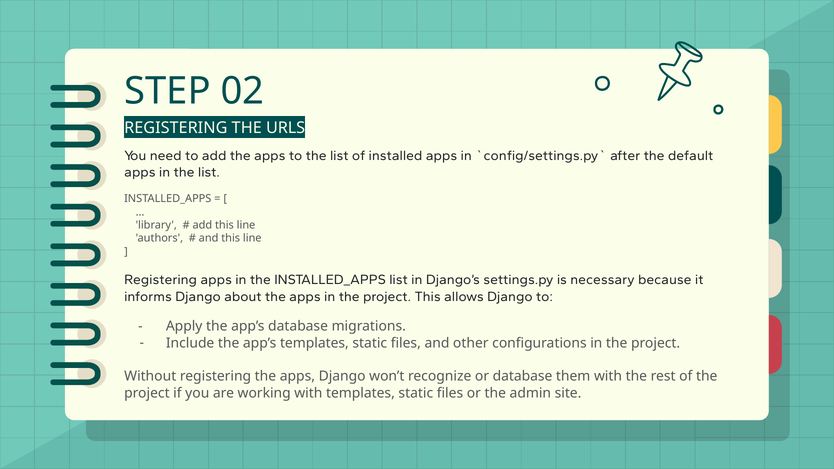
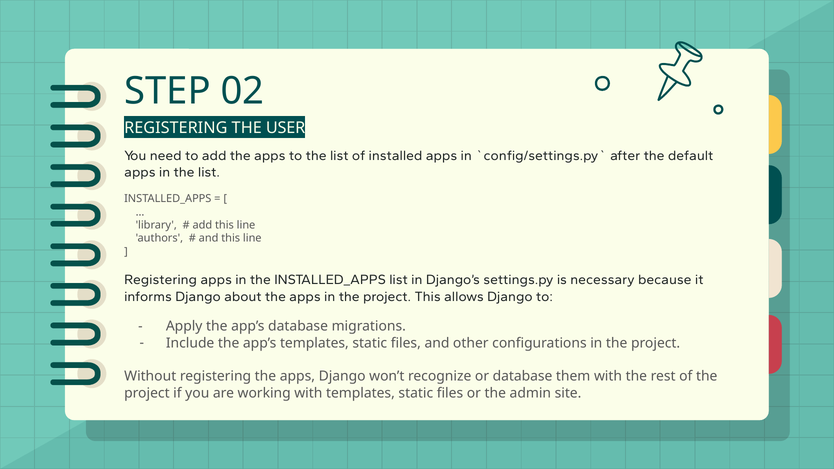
URLS: URLS -> USER (286, 128)
